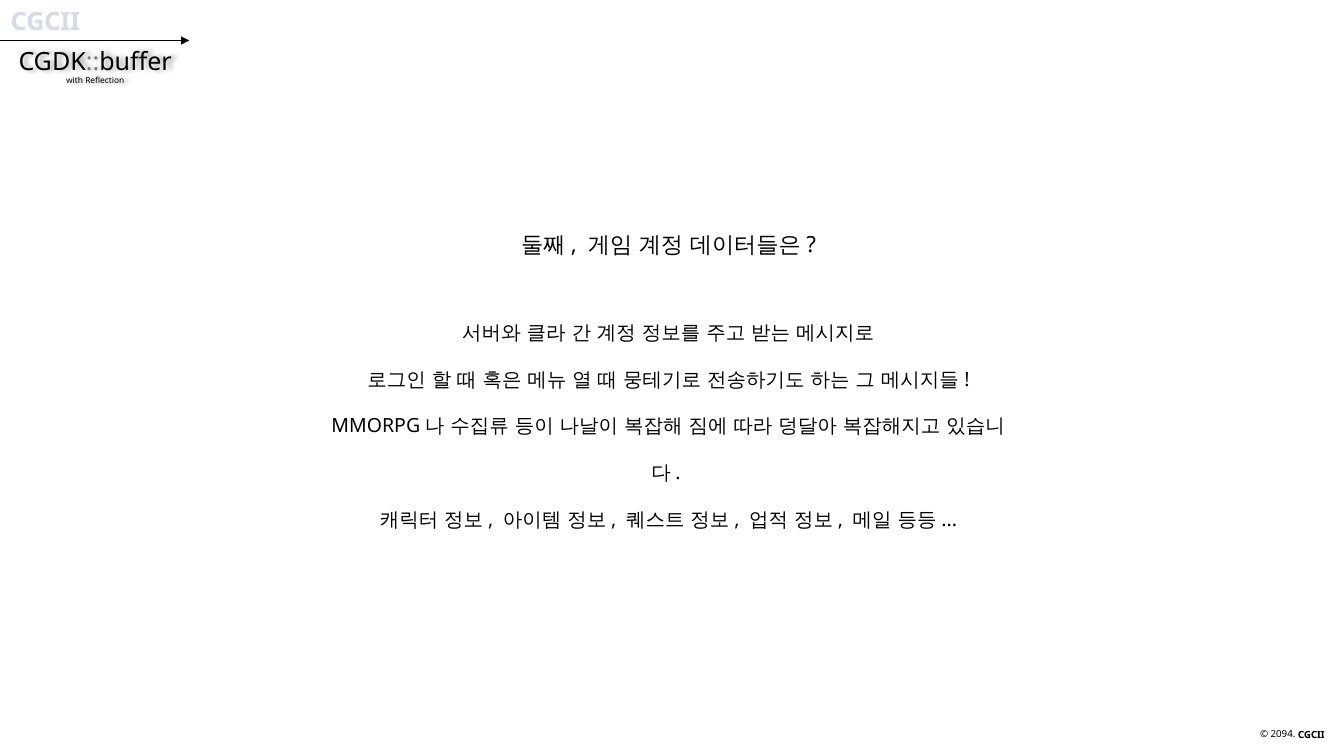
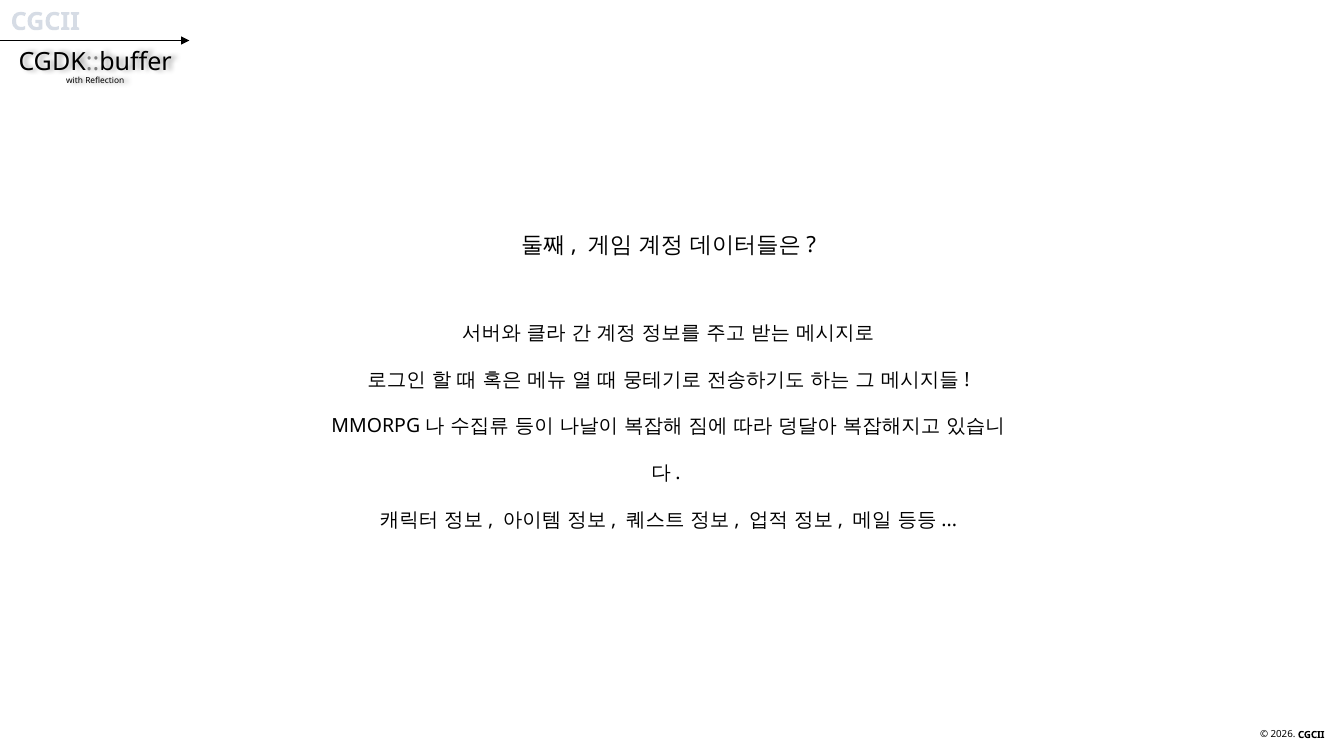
2094: 2094 -> 2026 (1283, 735)
